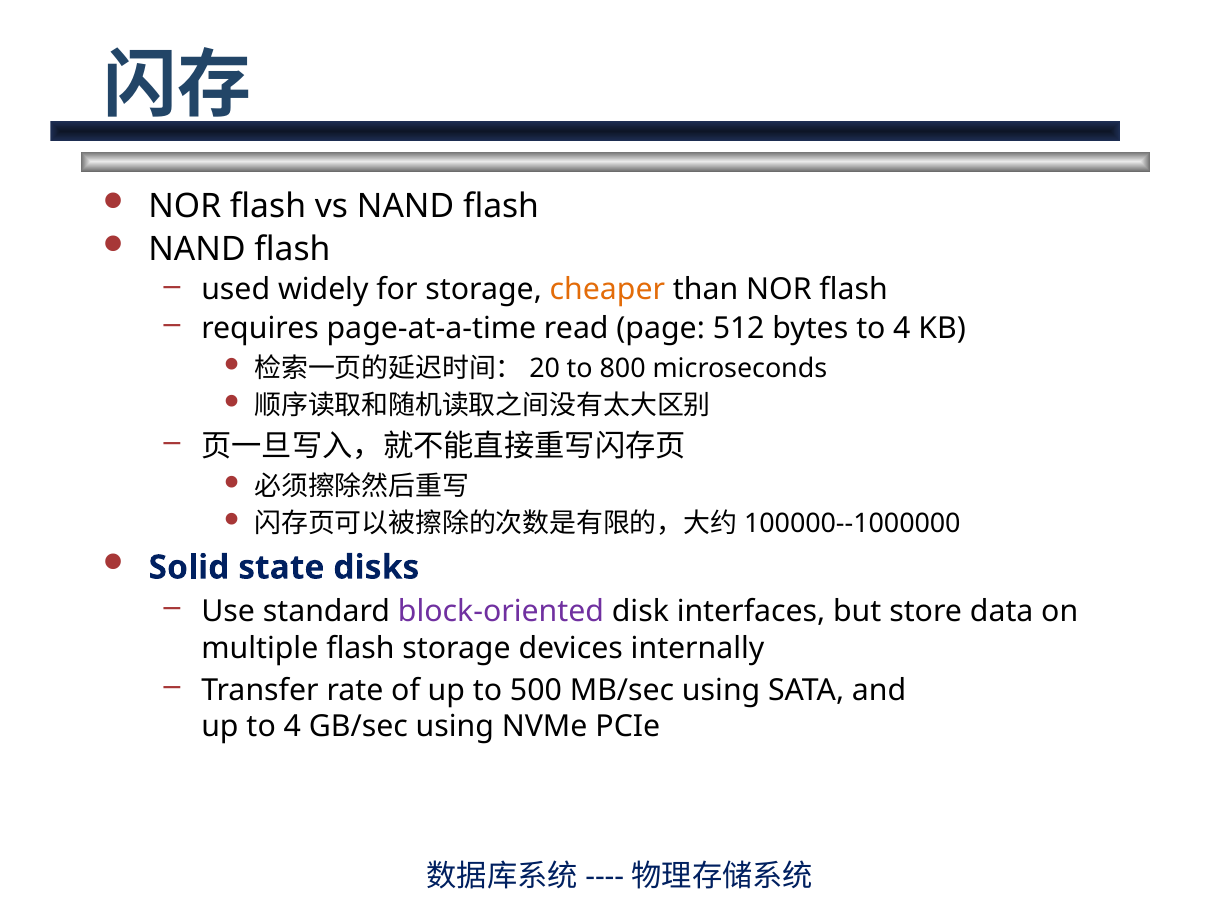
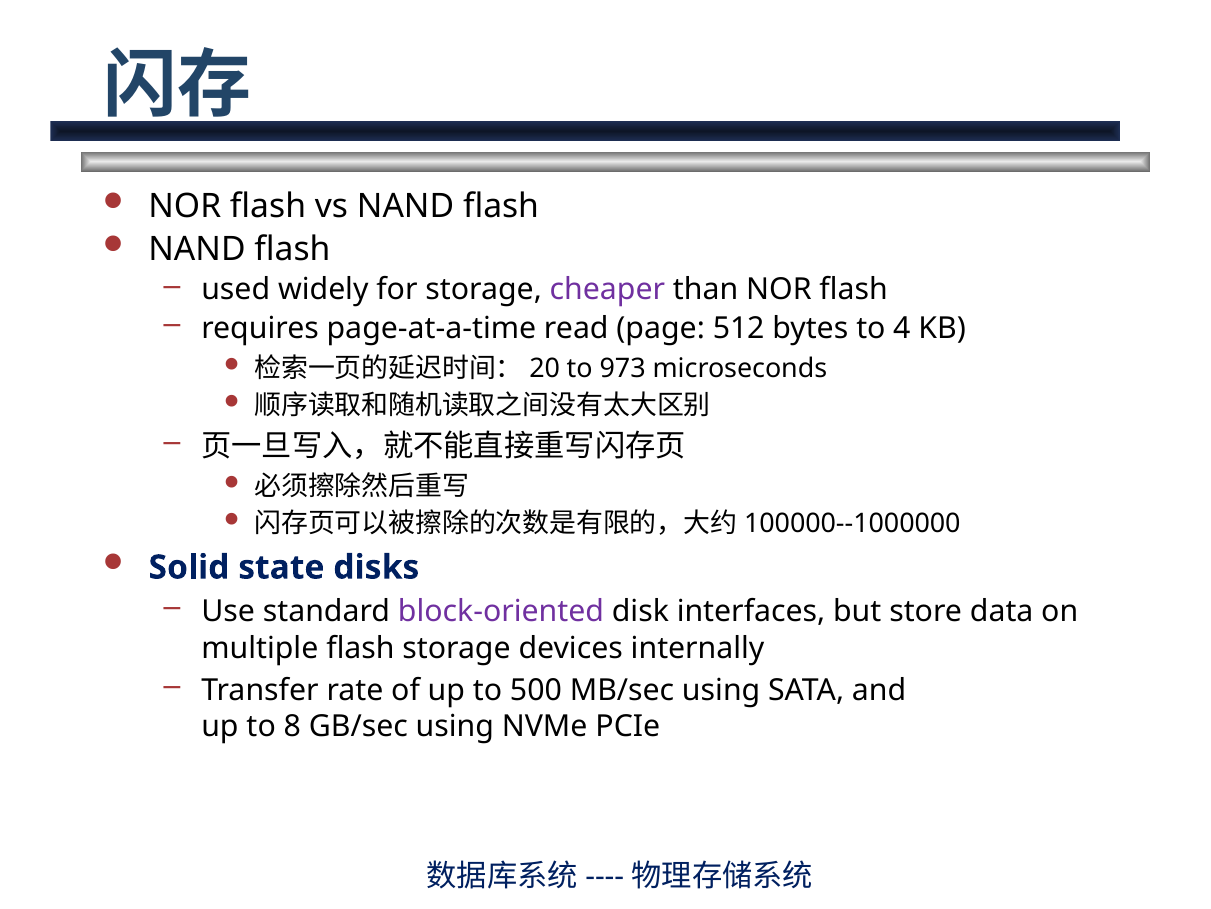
cheaper colour: orange -> purple (607, 289)
800: 800 -> 973 (623, 368)
up to 4: 4 -> 8 (292, 726)
